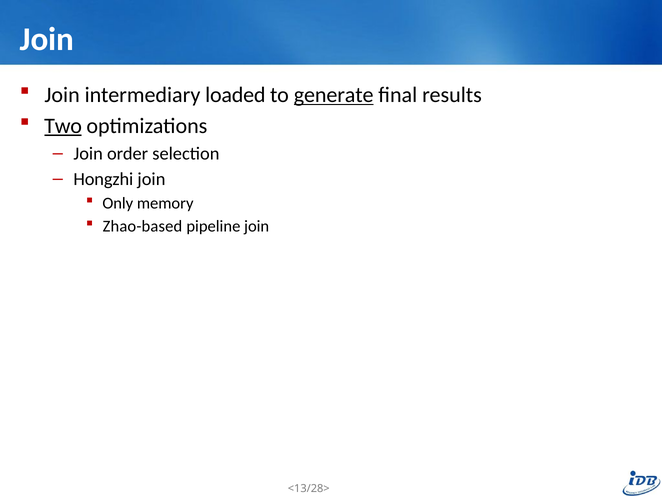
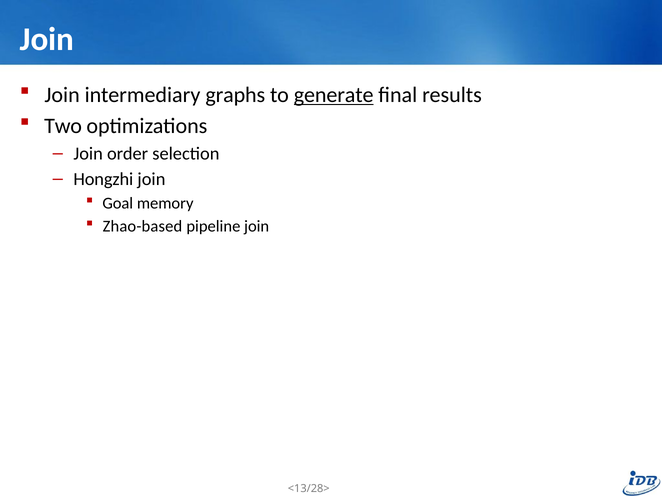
loaded: loaded -> graphs (235, 95)
Two underline: present -> none (63, 126)
Only: Only -> Goal (118, 204)
